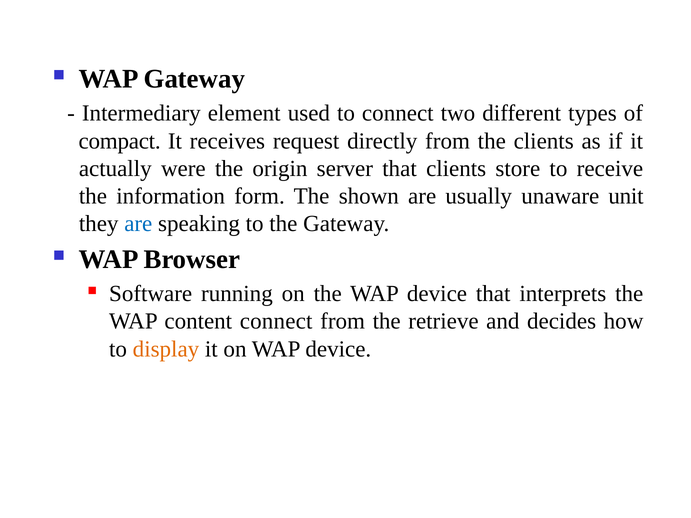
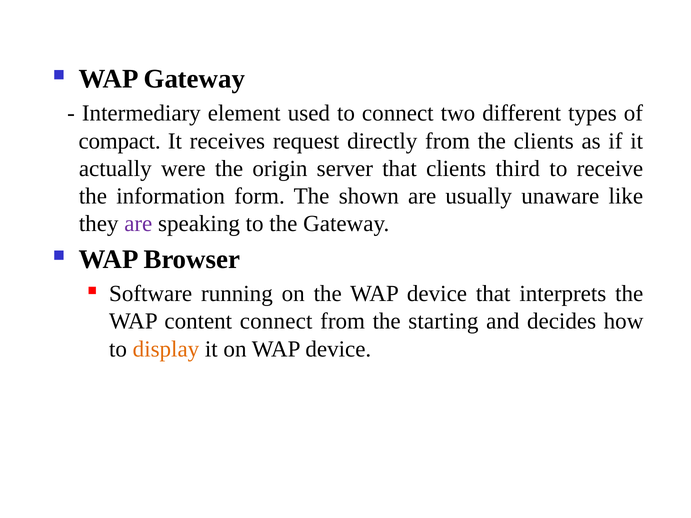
store: store -> third (518, 169)
unit: unit -> like (626, 196)
are colour: blue -> purple (138, 224)
retrieve: retrieve -> starting (443, 321)
